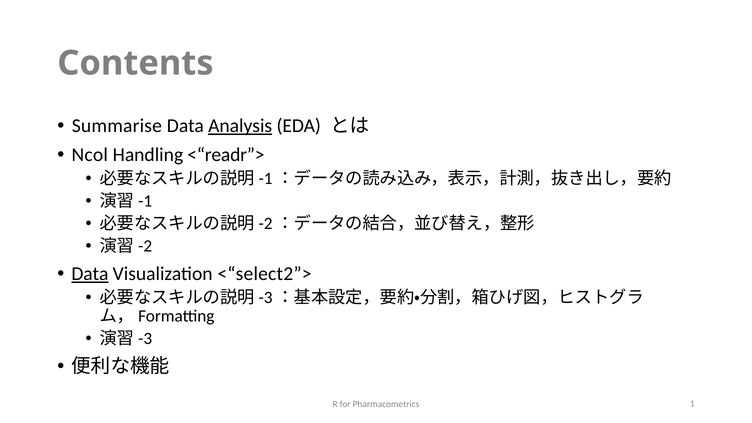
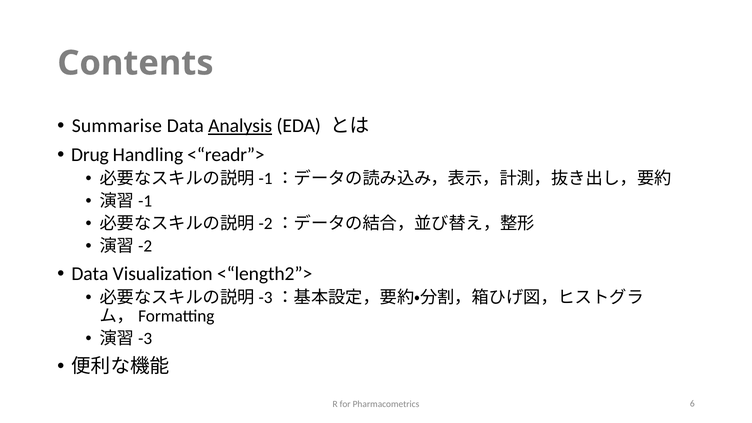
Ncol: Ncol -> Drug (90, 155)
Data underline: present -> none (90, 274)
<“select2”>: <“select2”> -> <“length2”> (265, 274)
1: 1 -> 6 (692, 404)
